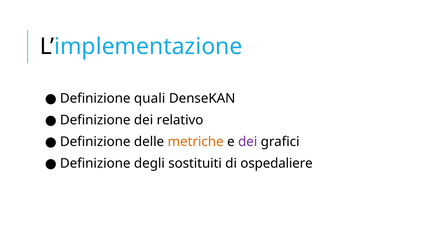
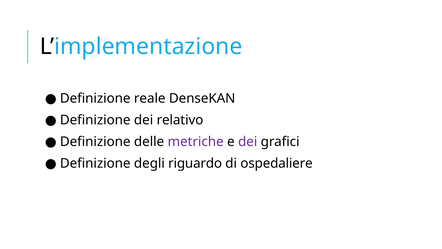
quali: quali -> reale (150, 98)
metriche colour: orange -> purple (196, 142)
sostituiti: sostituiti -> riguardo (195, 163)
